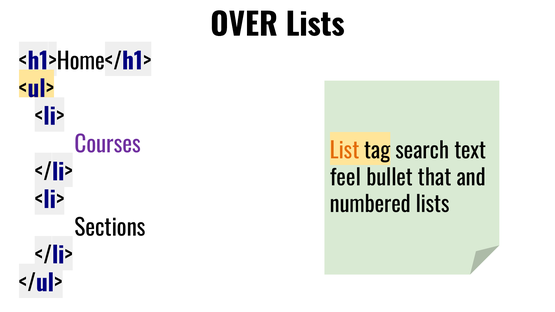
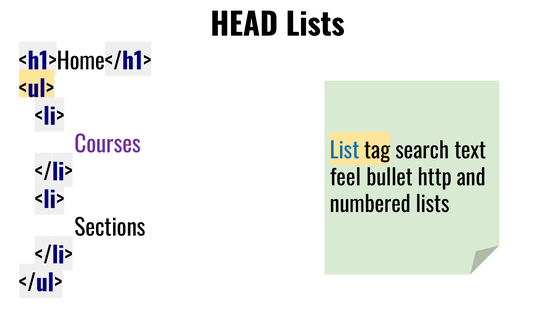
OVER: OVER -> HEAD (244, 25)
List colour: orange -> blue (345, 151)
that: that -> http (435, 178)
